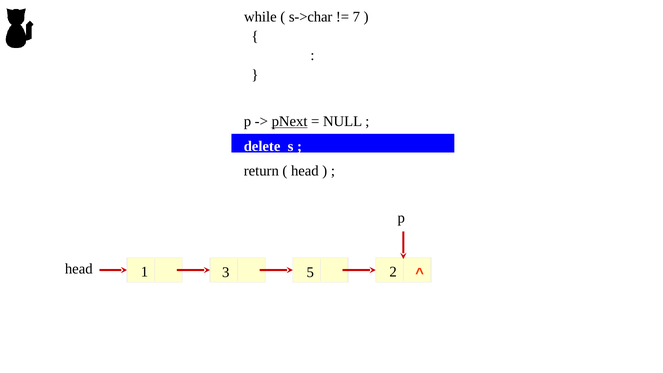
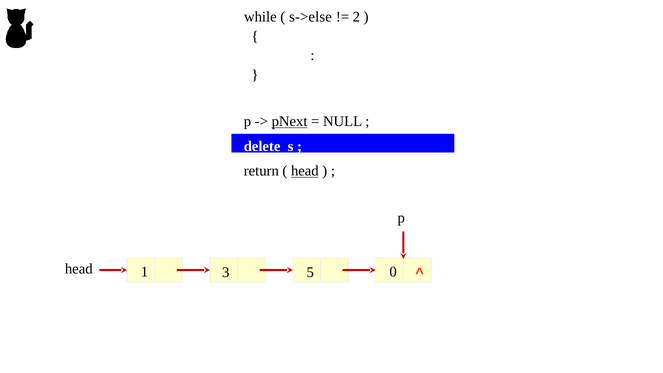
s->char: s->char -> s->else (310, 17)
7: 7 -> 2 (356, 17)
head underline: none -> present (305, 171)
5 2: 2 -> 0 (393, 272)
